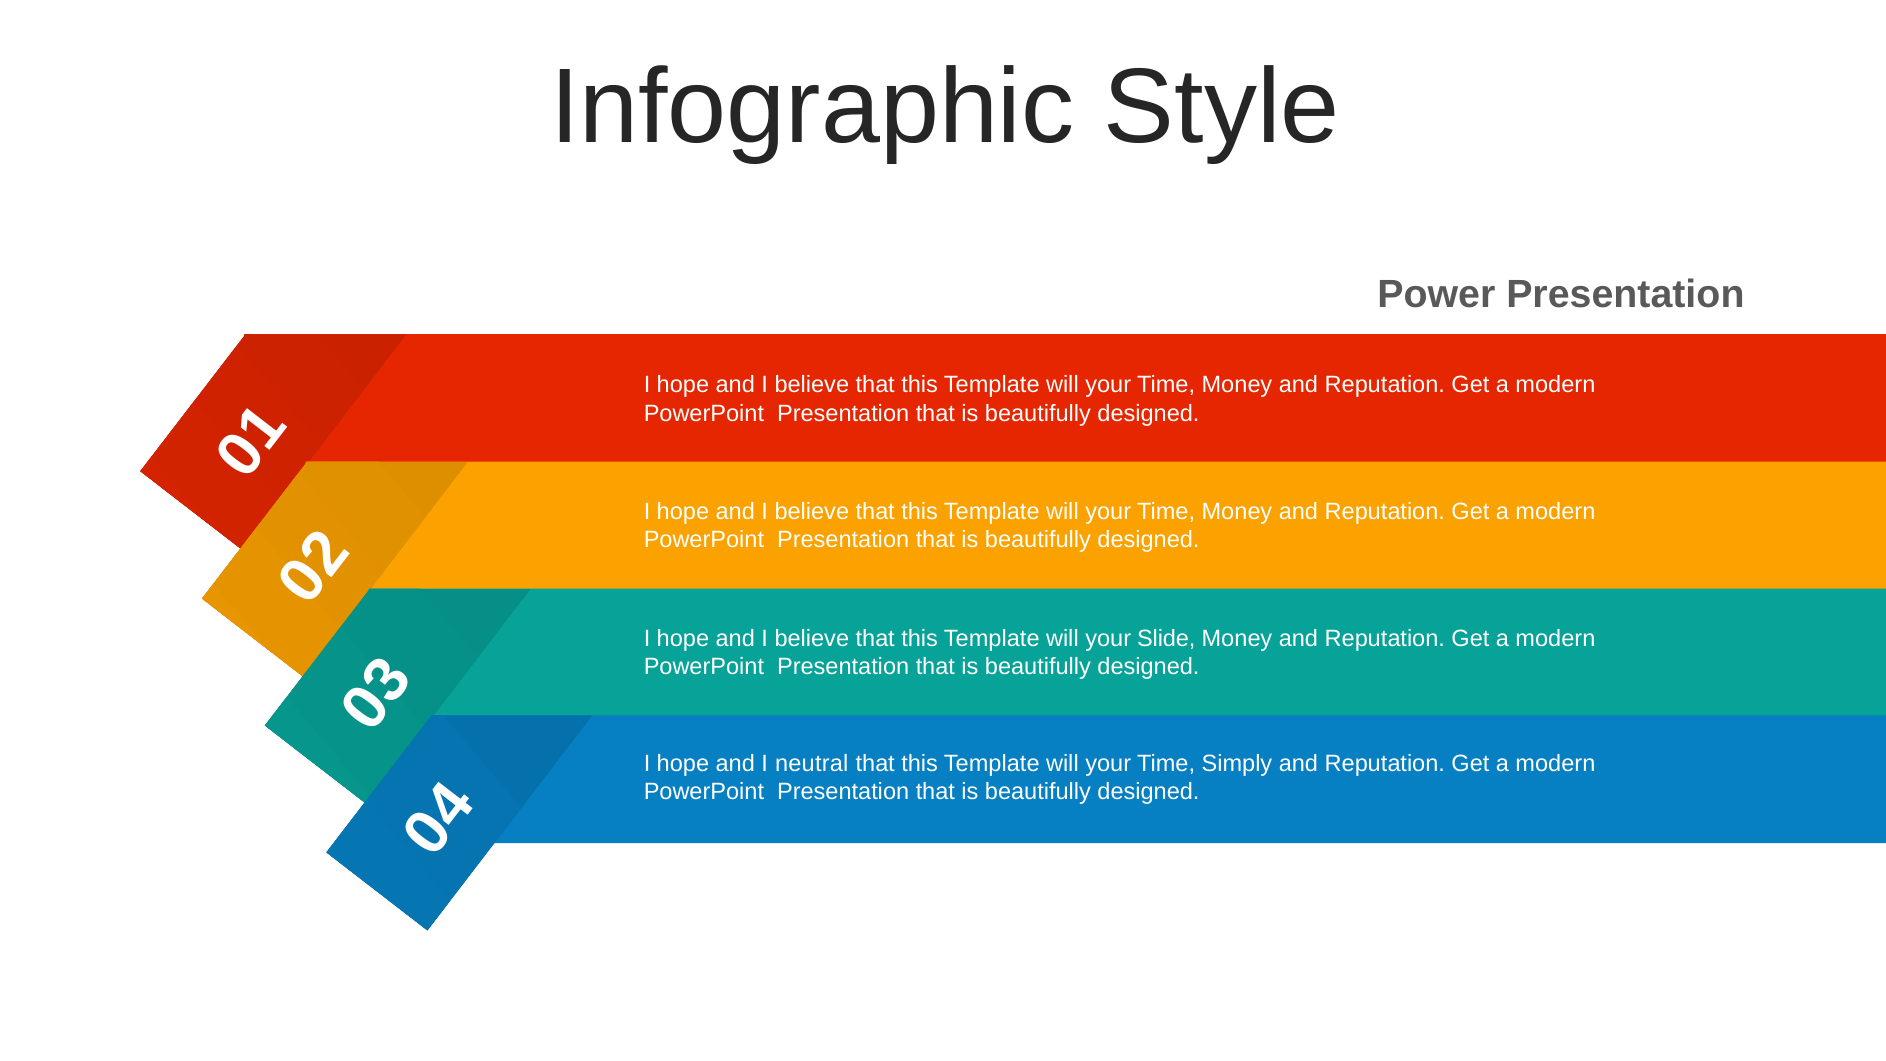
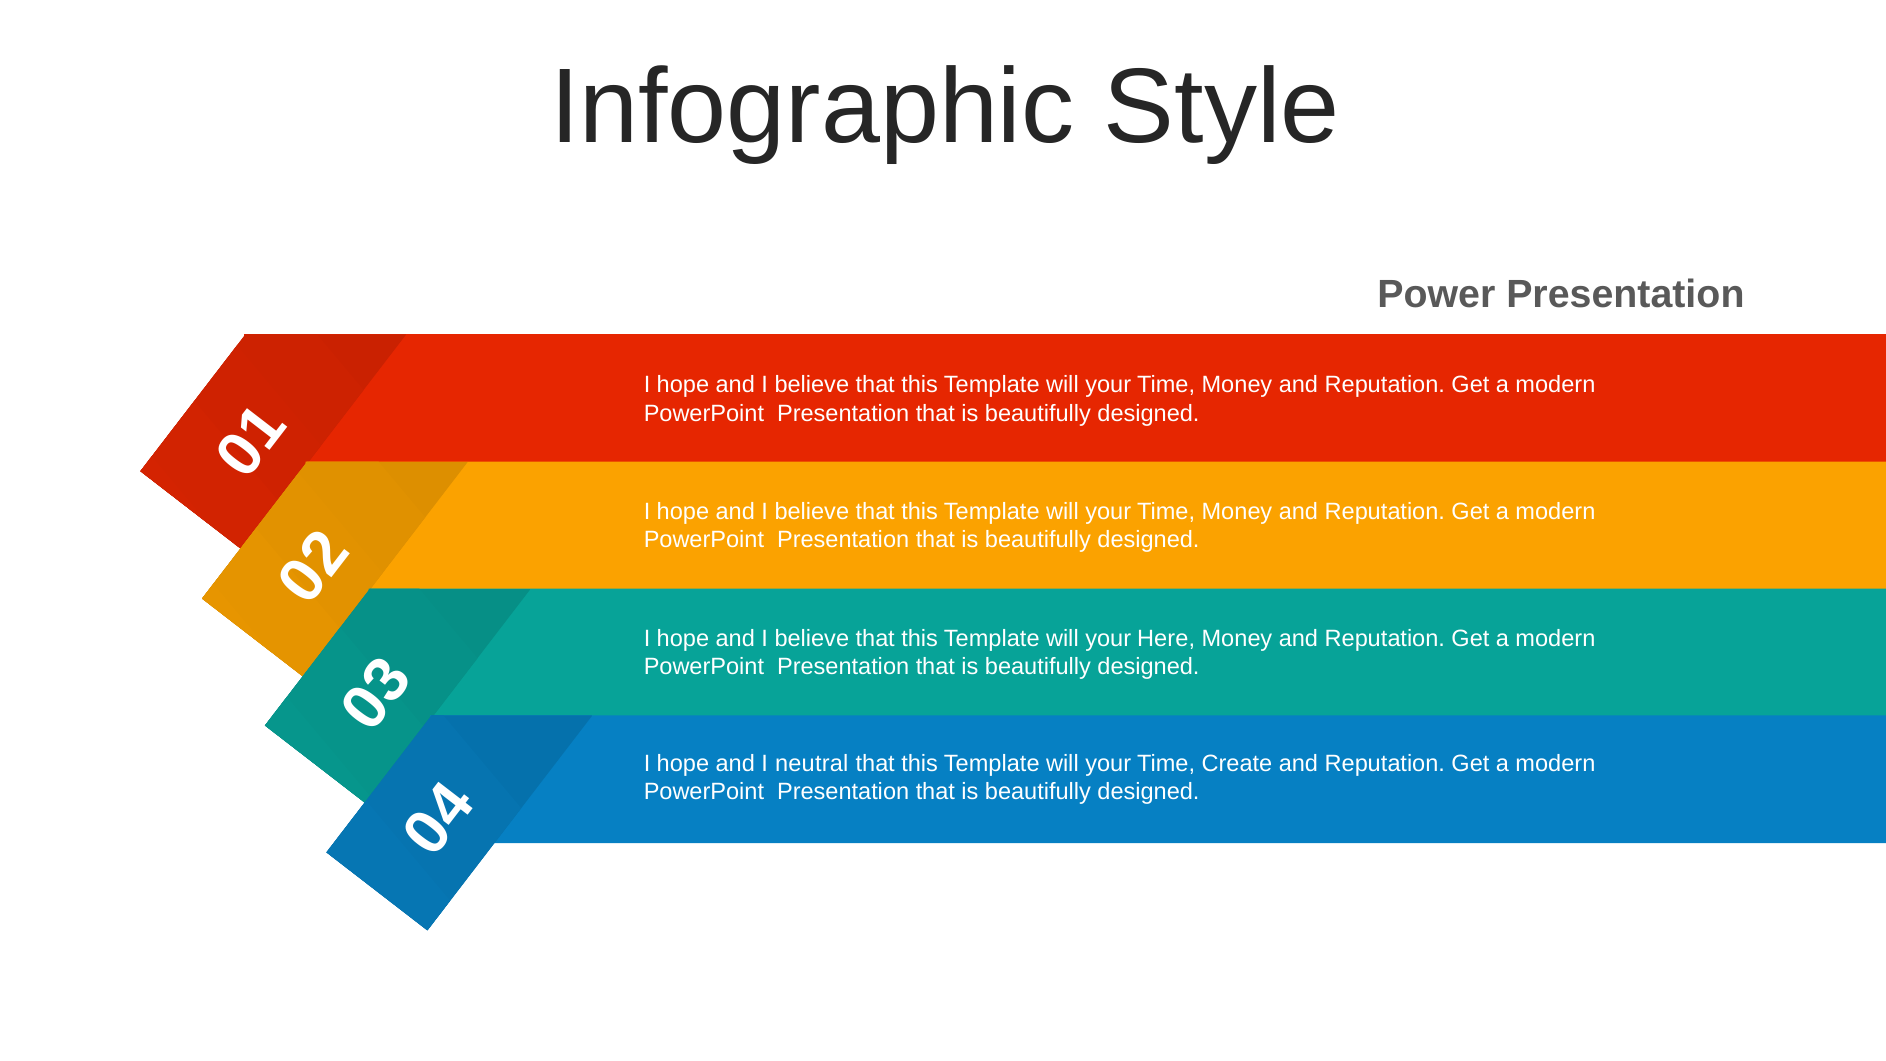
Slide: Slide -> Here (1166, 638)
Simply: Simply -> Create (1237, 763)
